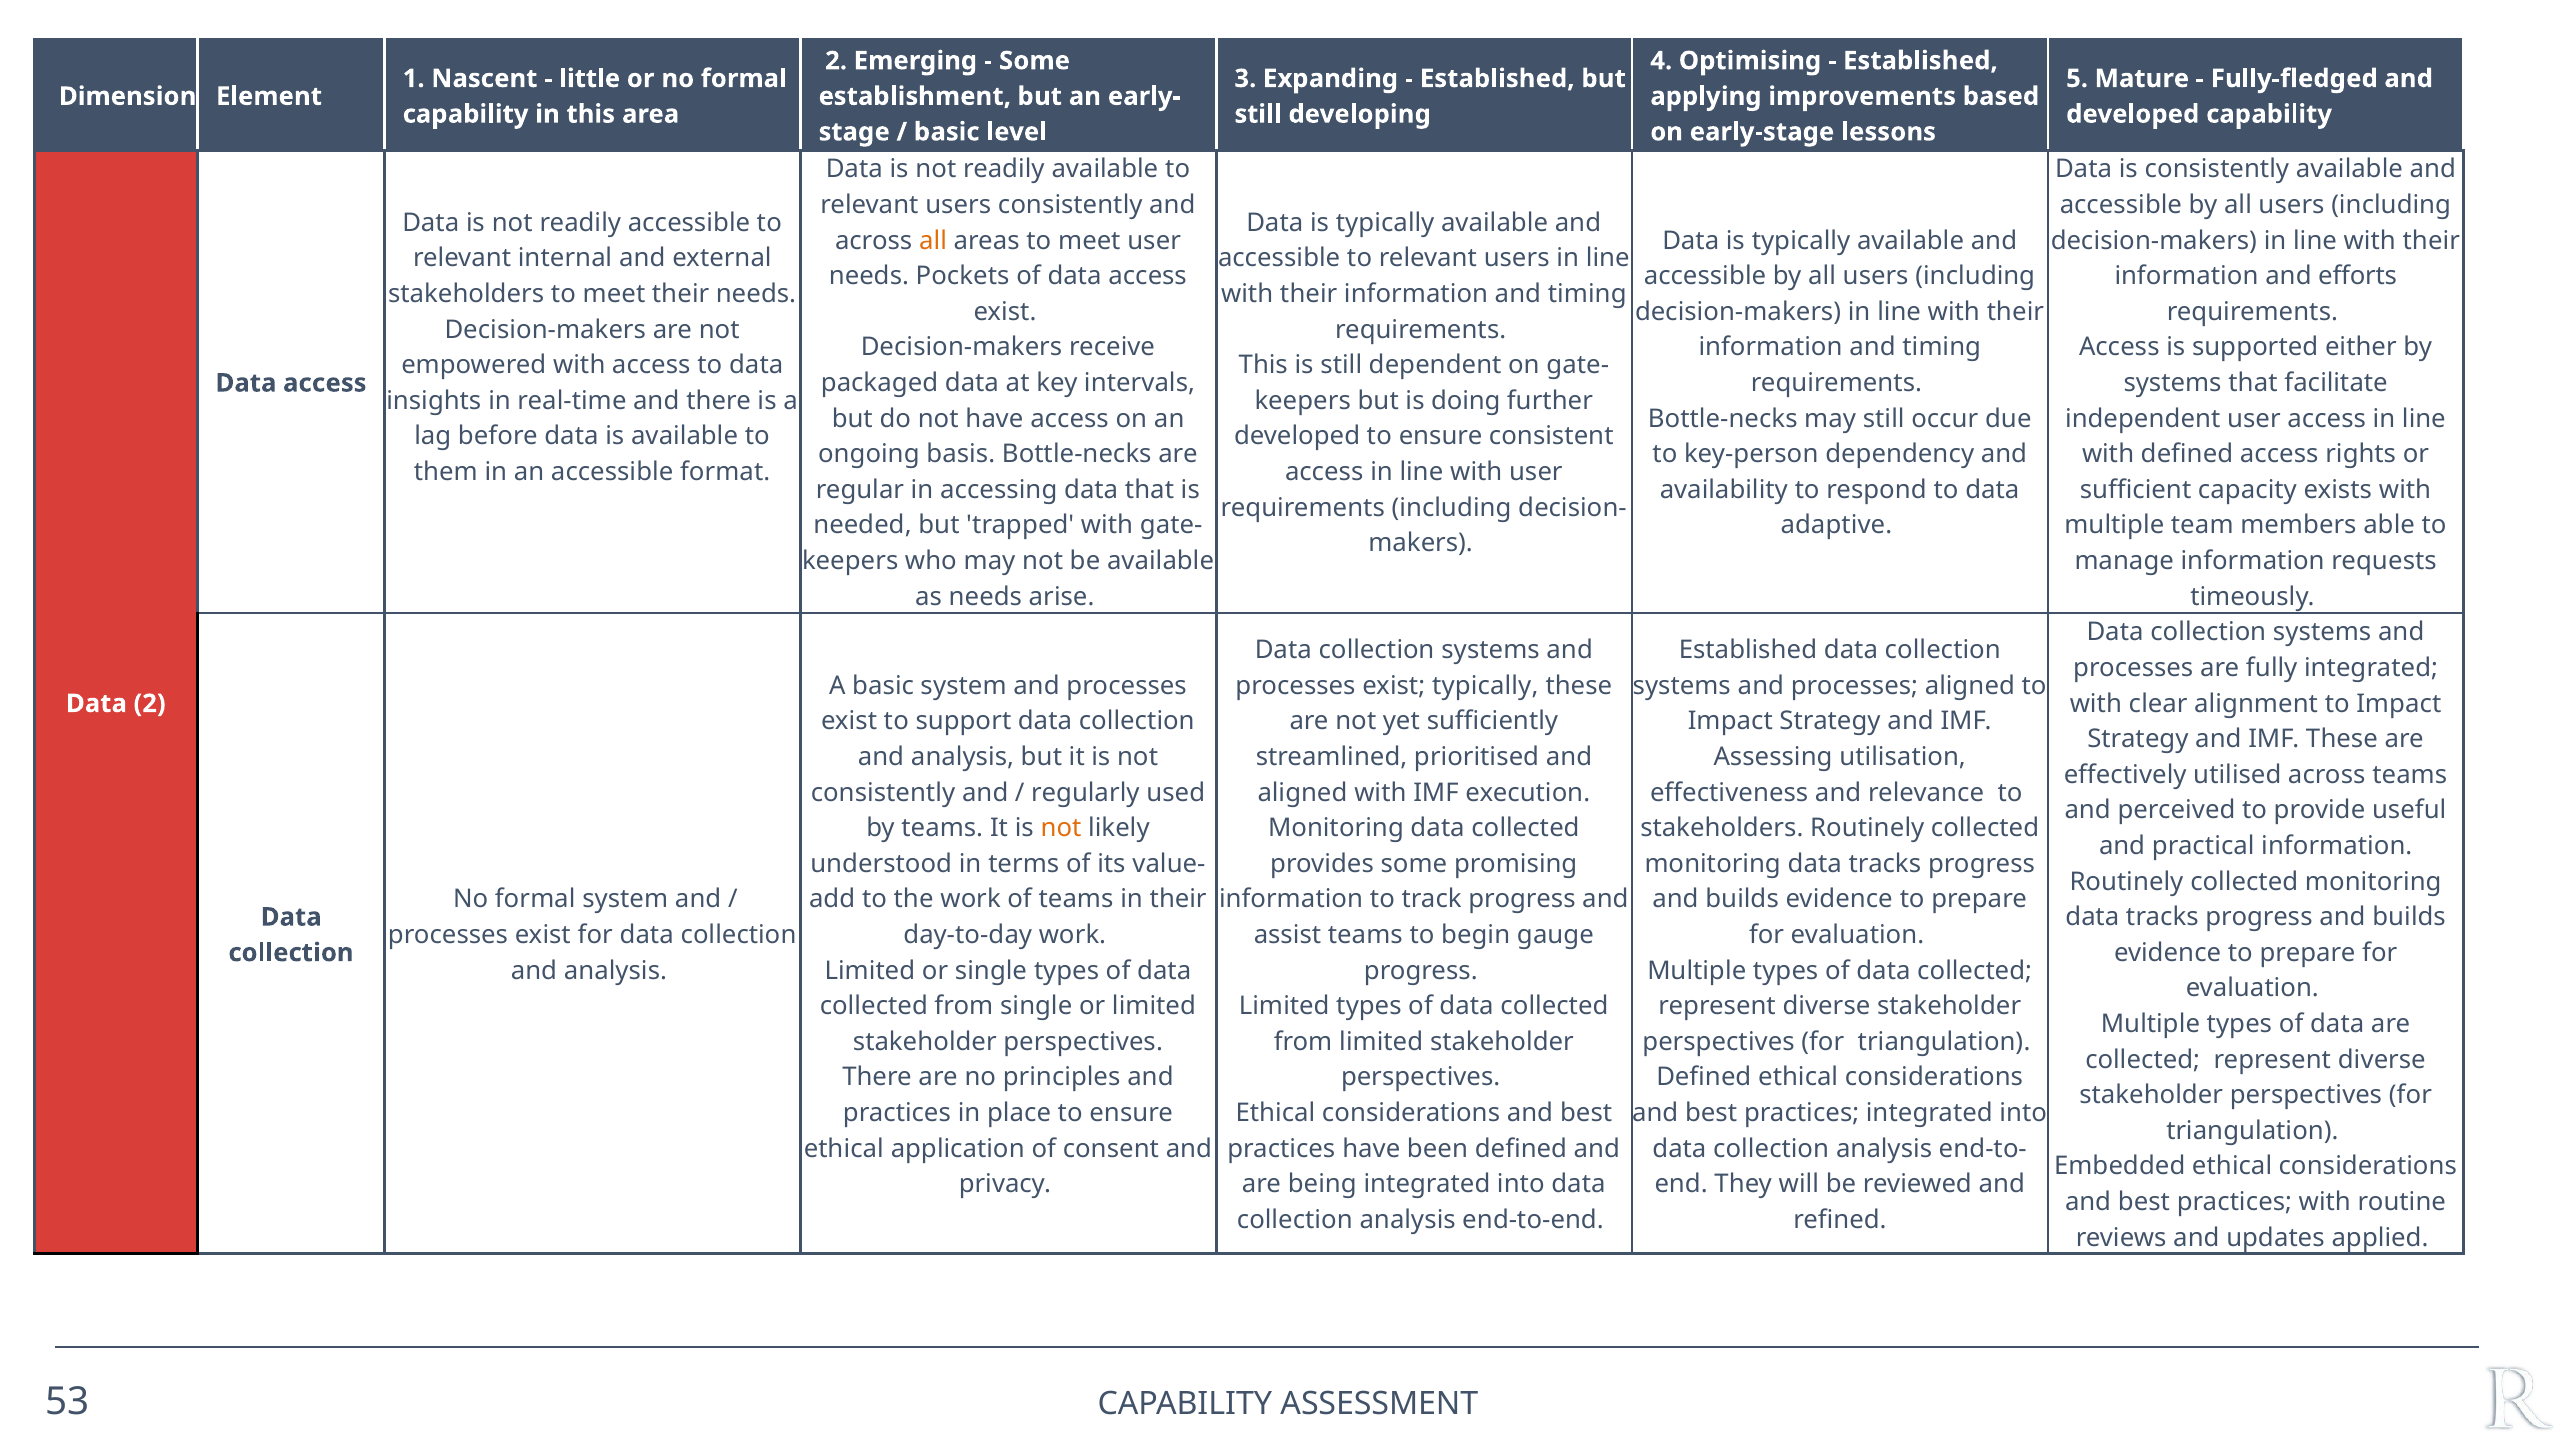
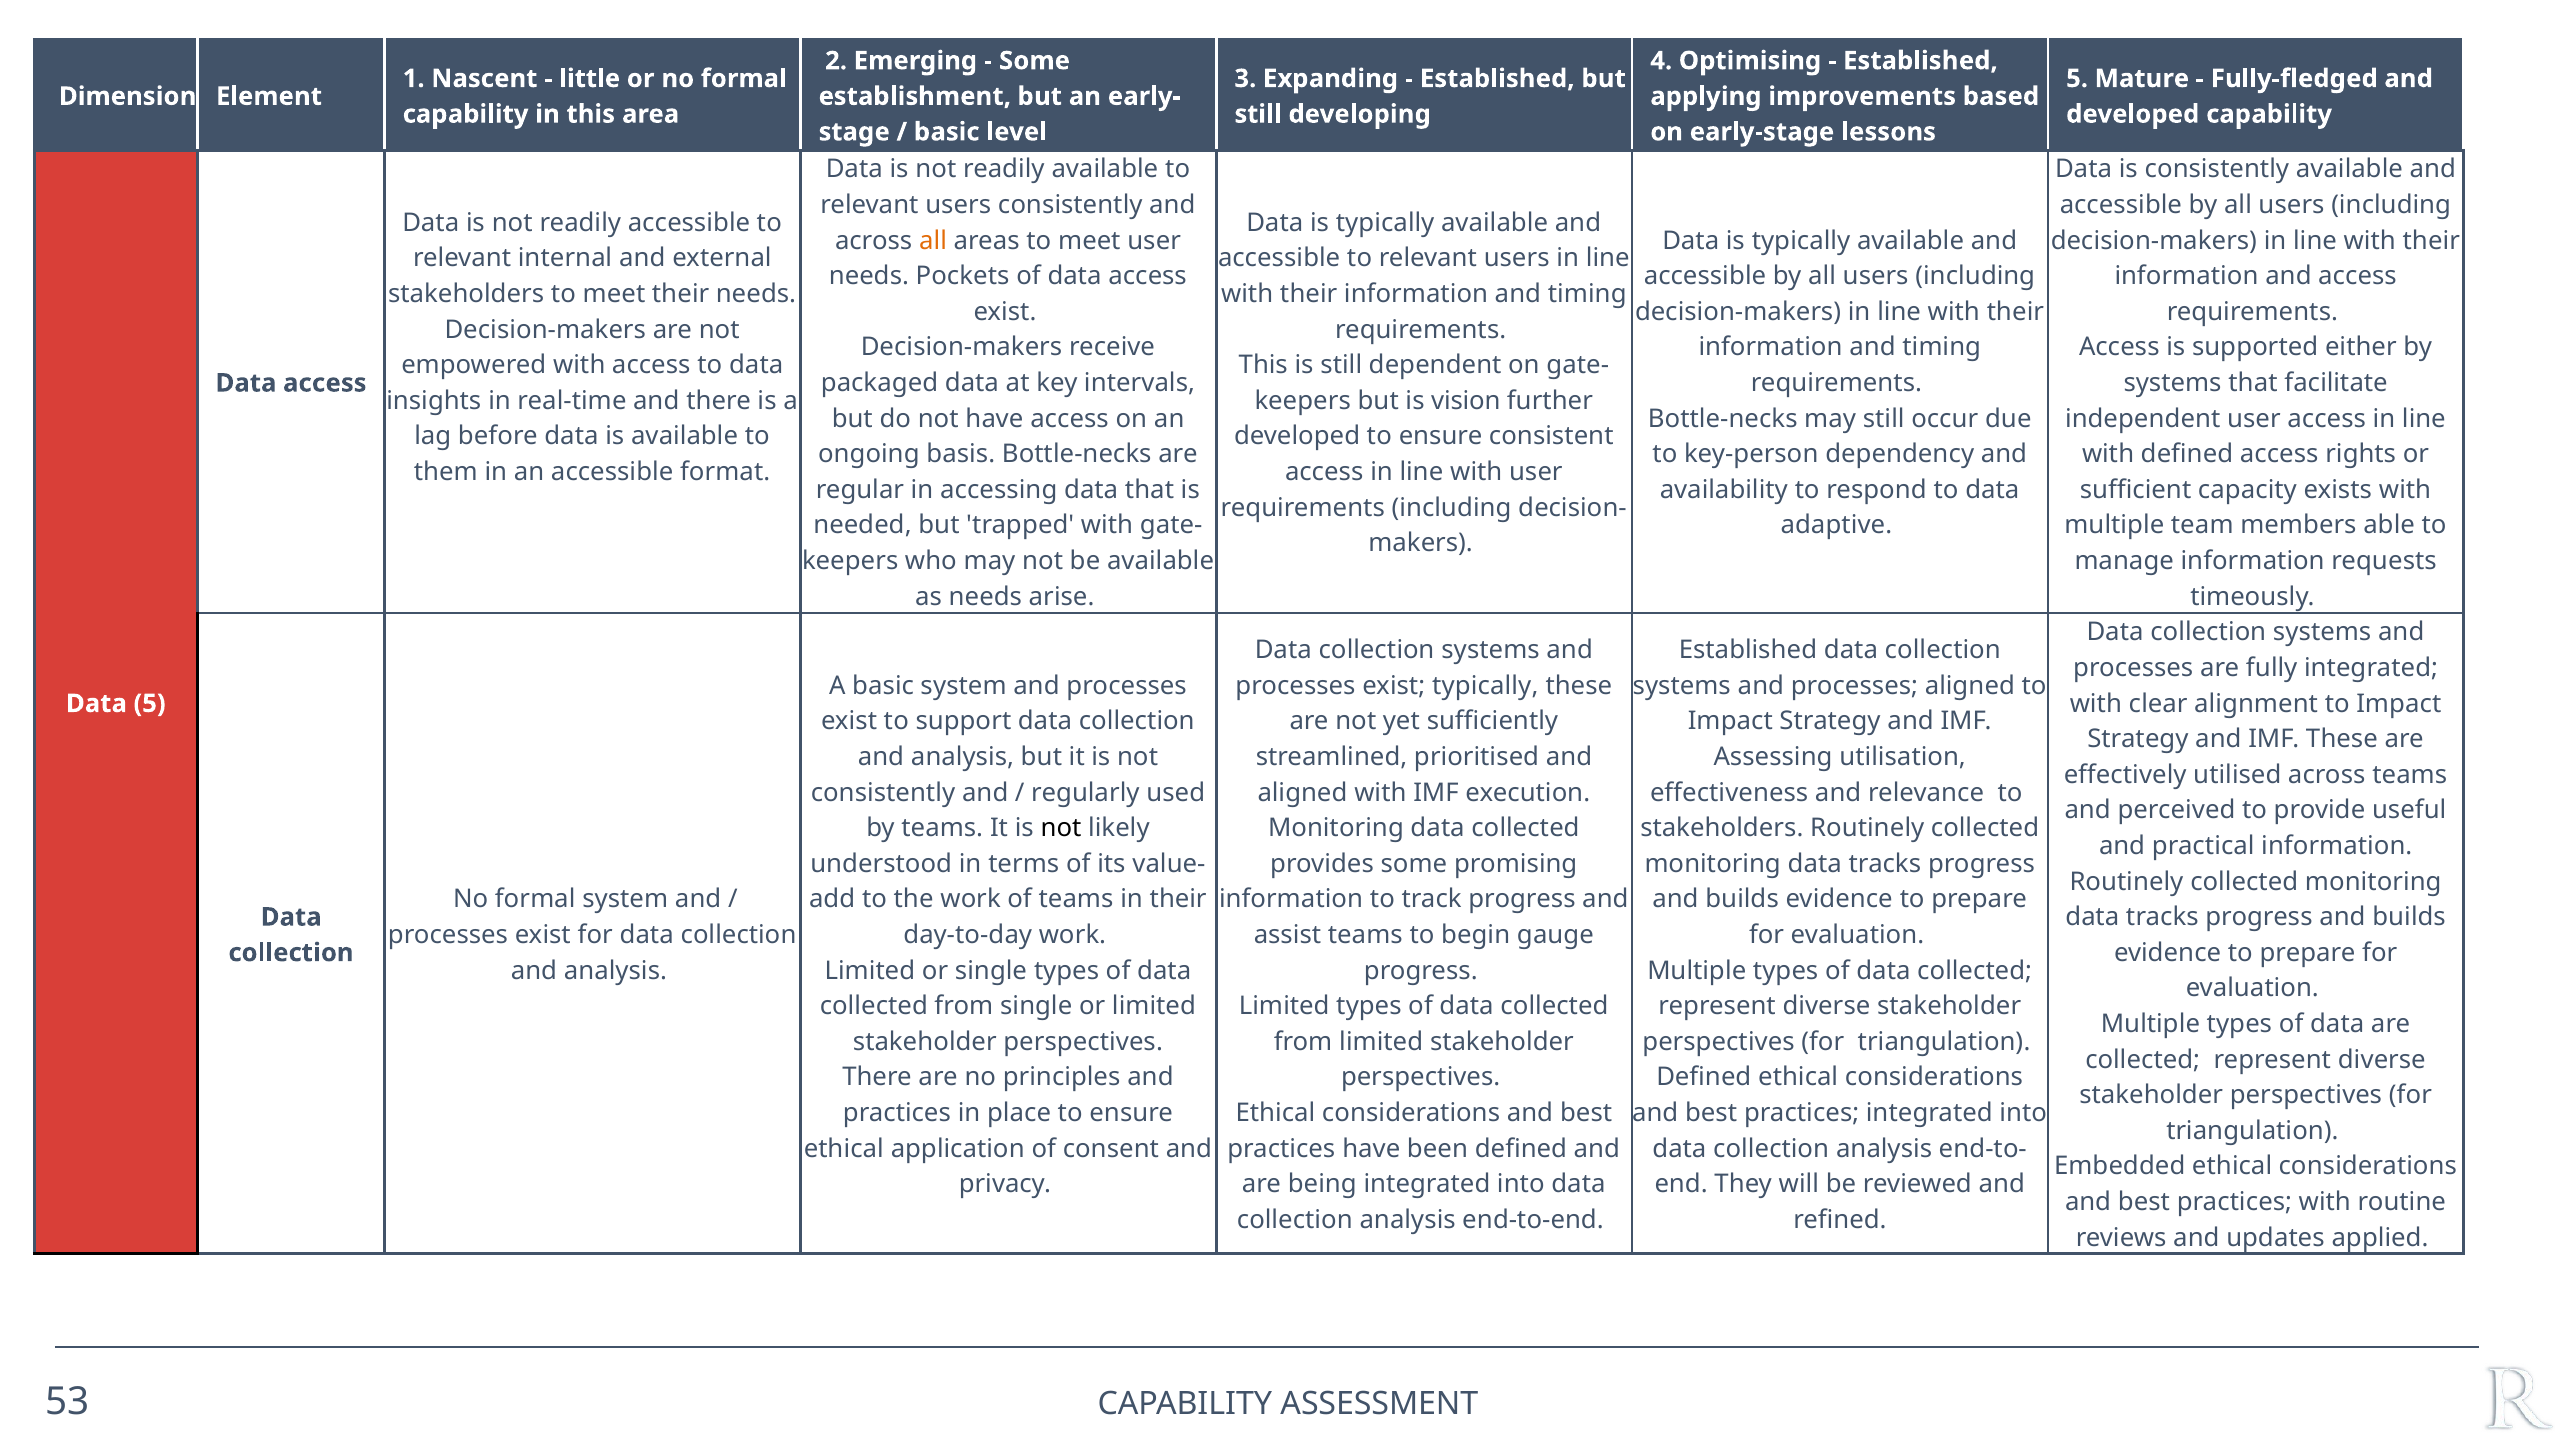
and efforts: efforts -> access (2358, 276)
doing: doing -> vision (1466, 401)
Data 2: 2 -> 5 (150, 704)
not colour: orange -> black (1061, 828)
